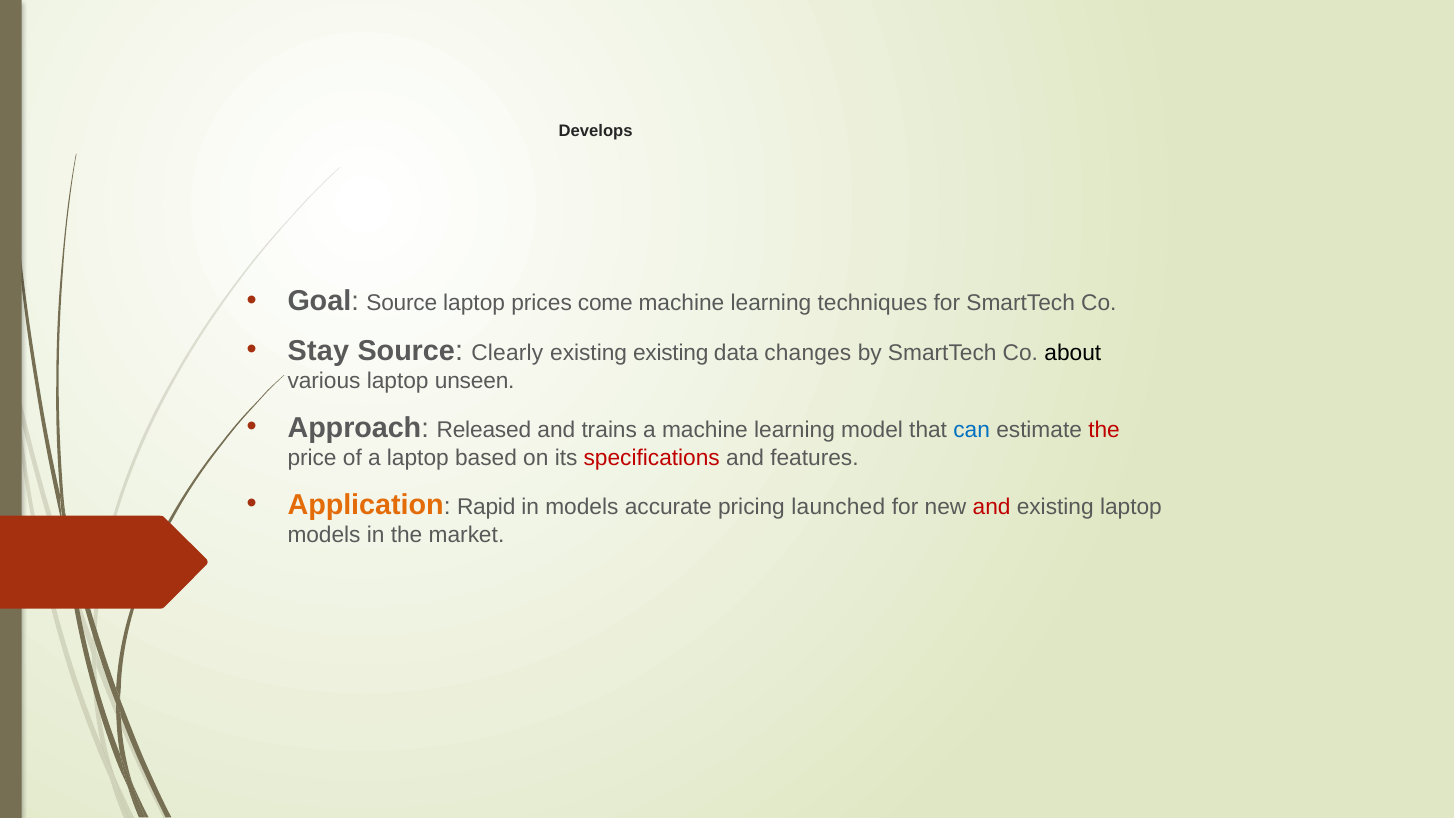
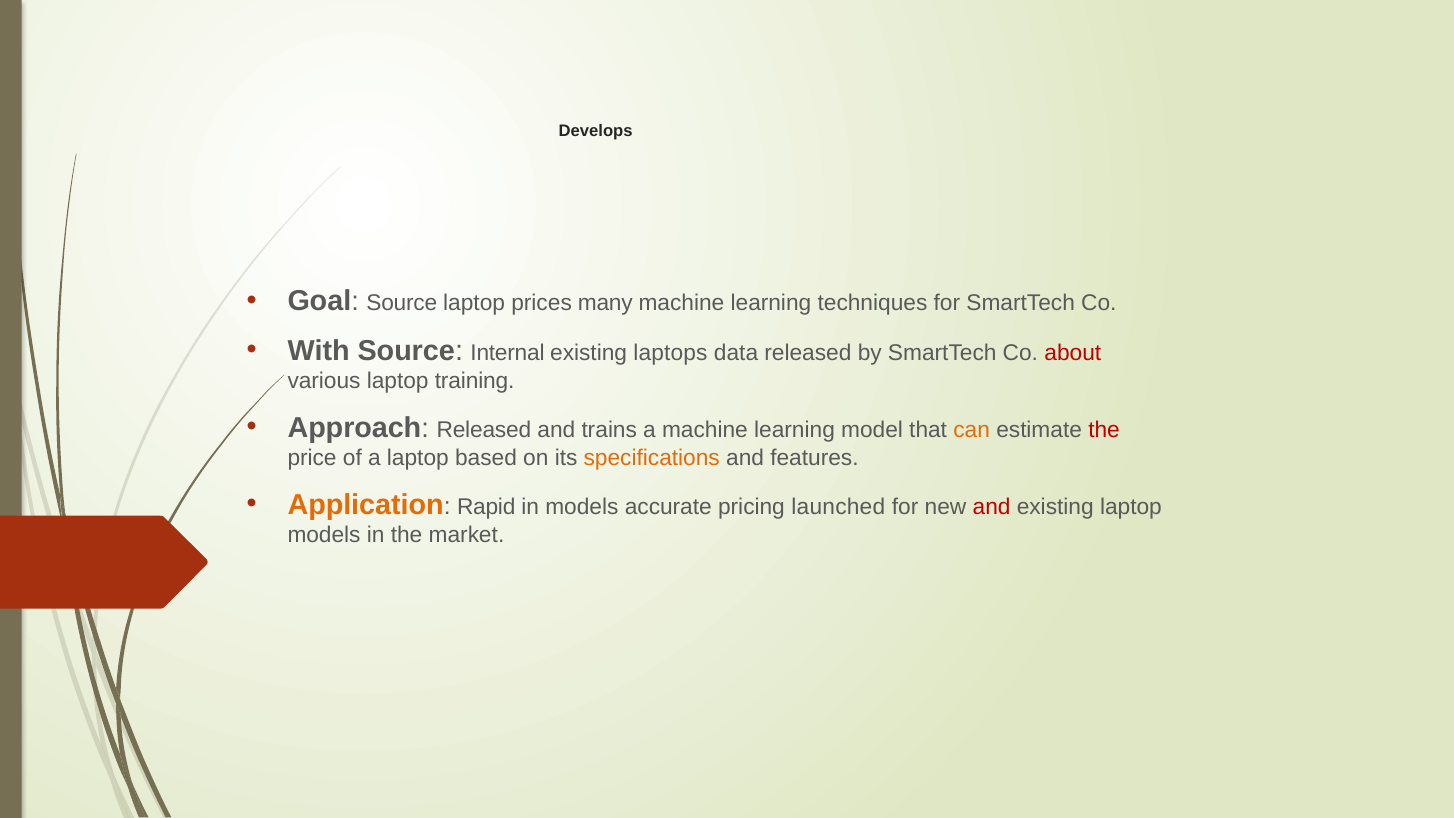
come: come -> many (605, 303)
Stay: Stay -> With (319, 351)
Clearly: Clearly -> Internal (508, 353)
existing existing: existing -> laptops (671, 353)
data changes: changes -> released (808, 353)
about colour: black -> red (1073, 353)
unseen: unseen -> training (475, 381)
can colour: blue -> orange (972, 430)
specifications colour: red -> orange (652, 458)
